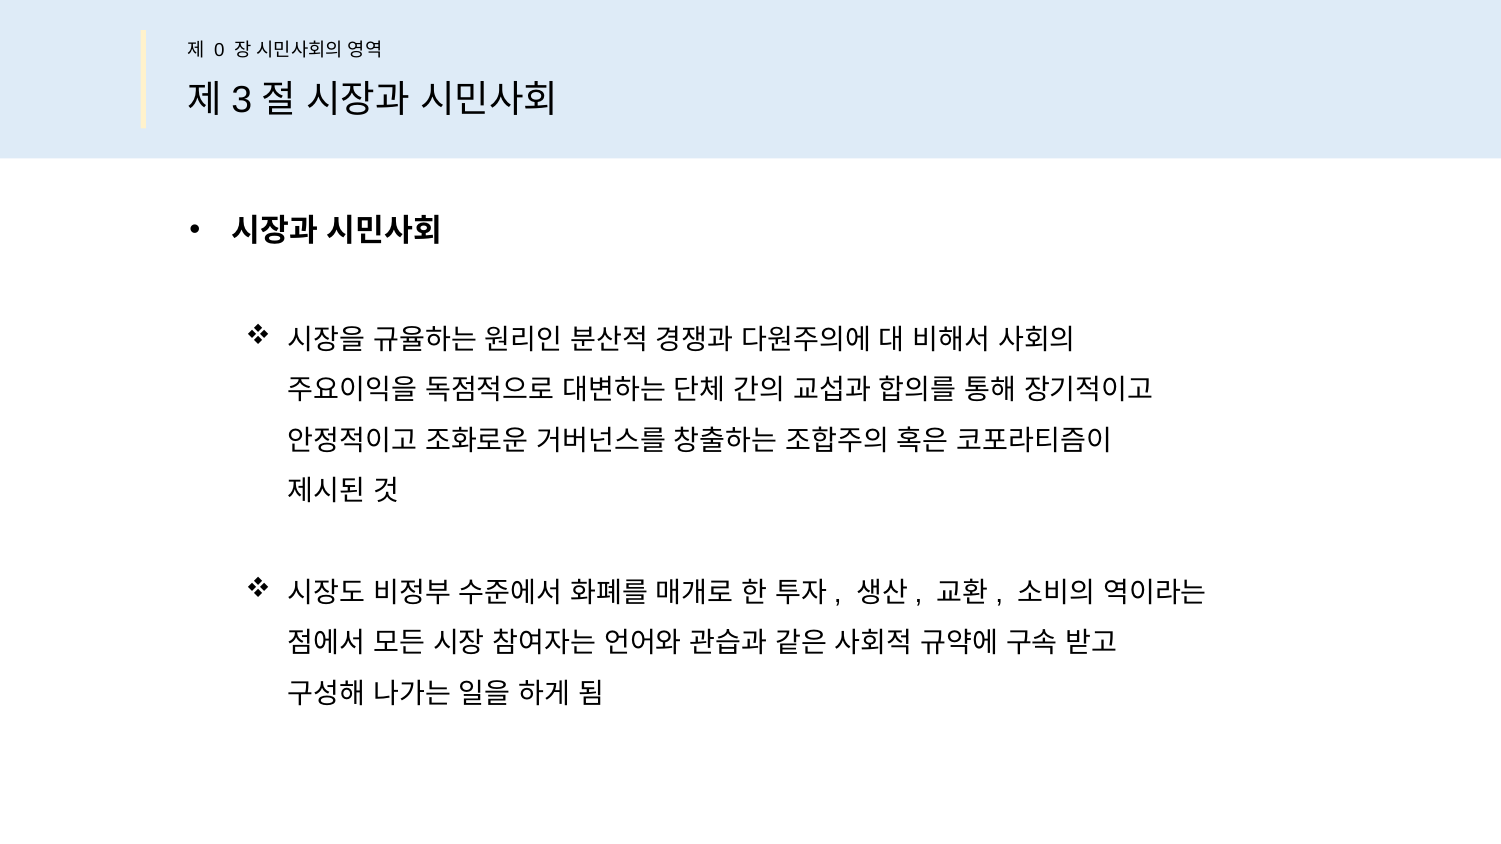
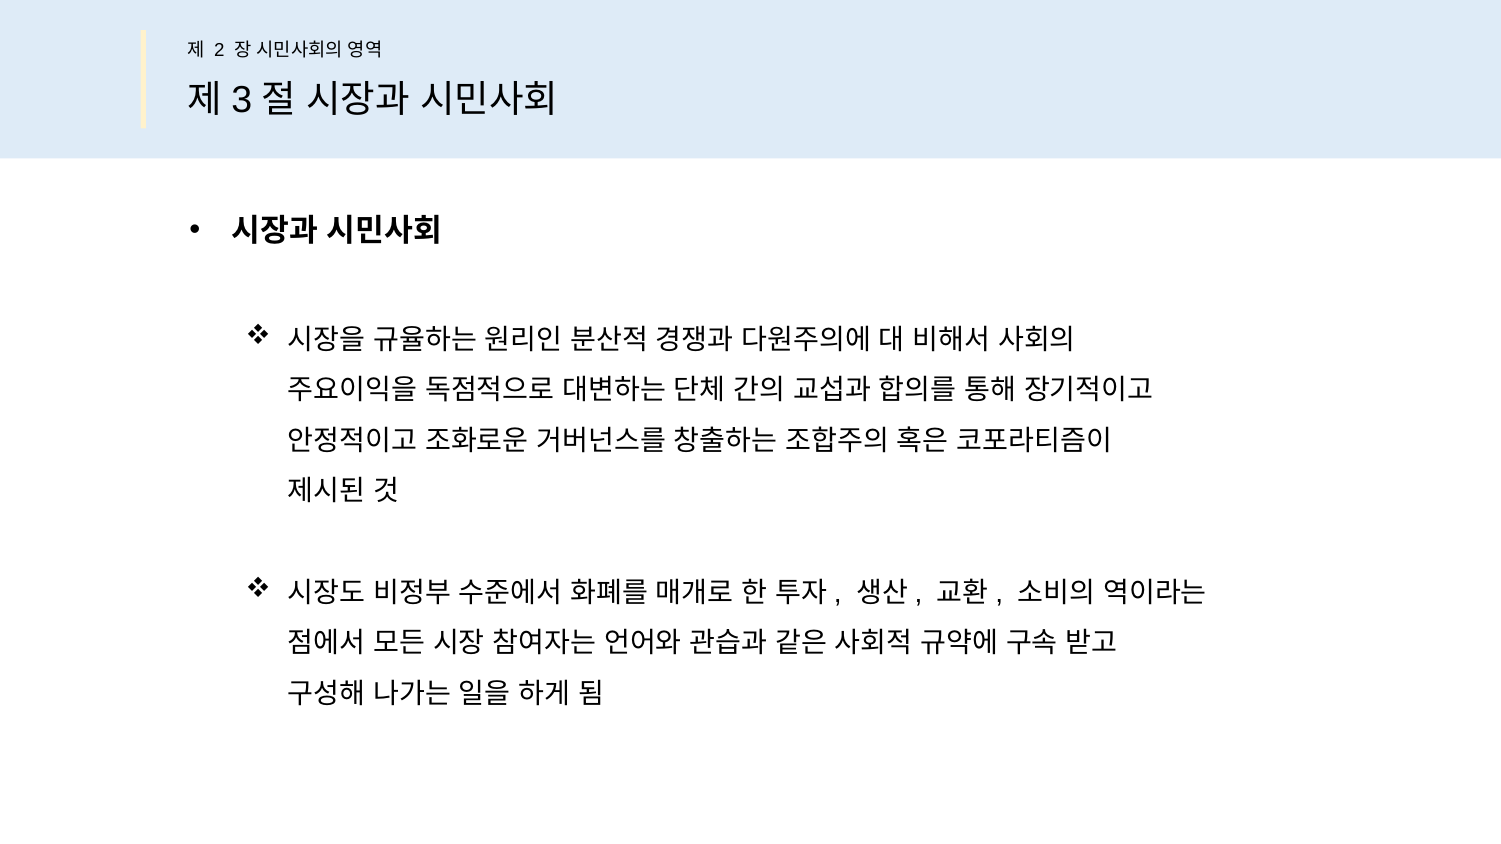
0: 0 -> 2 (219, 50)
